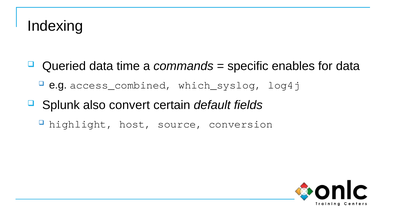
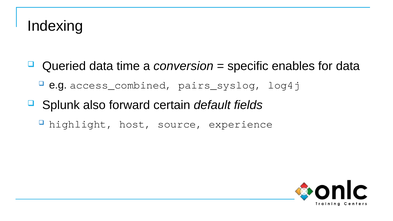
commands: commands -> conversion (183, 66)
which_syslog: which_syslog -> pairs_syslog (220, 85)
convert: convert -> forward (129, 105)
conversion: conversion -> experience (241, 124)
